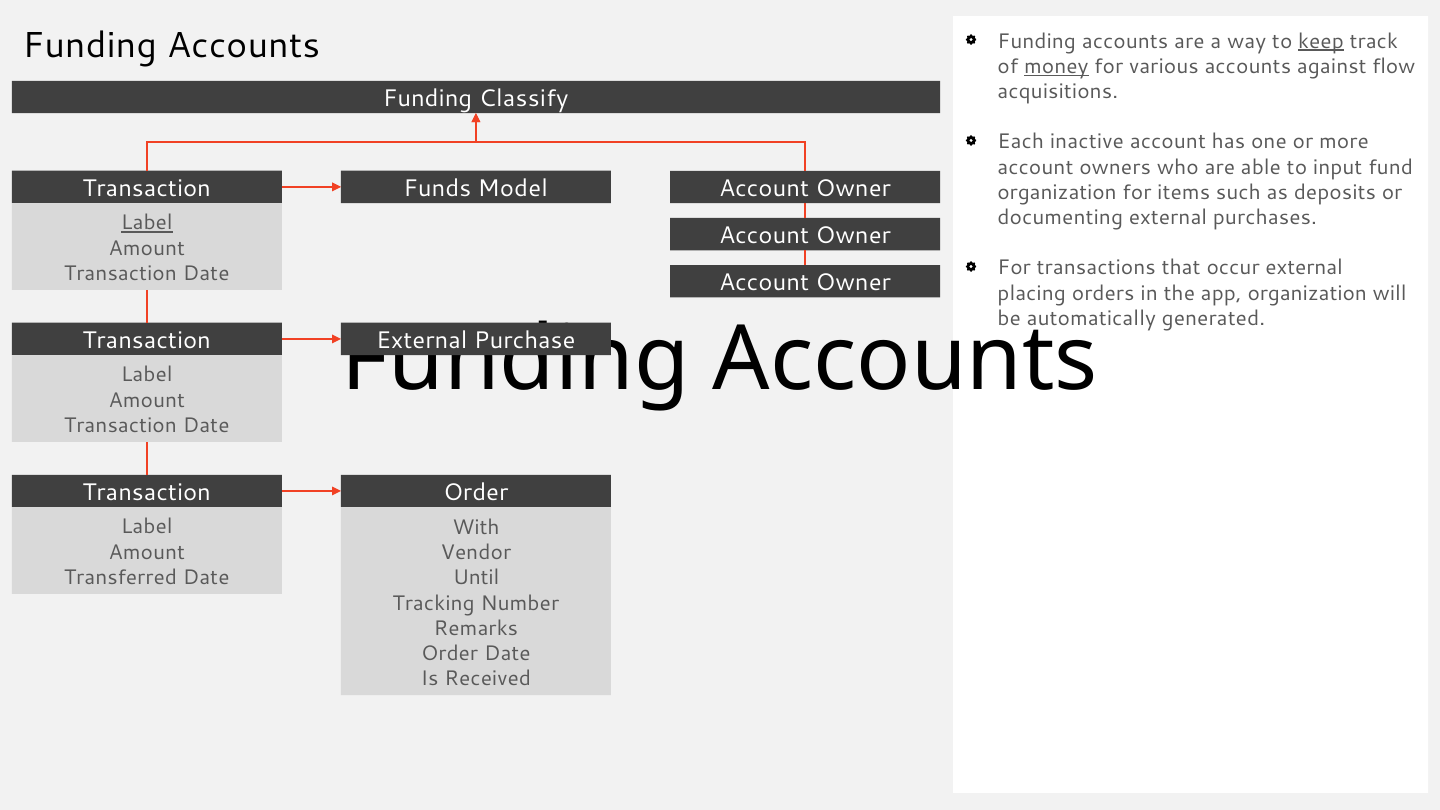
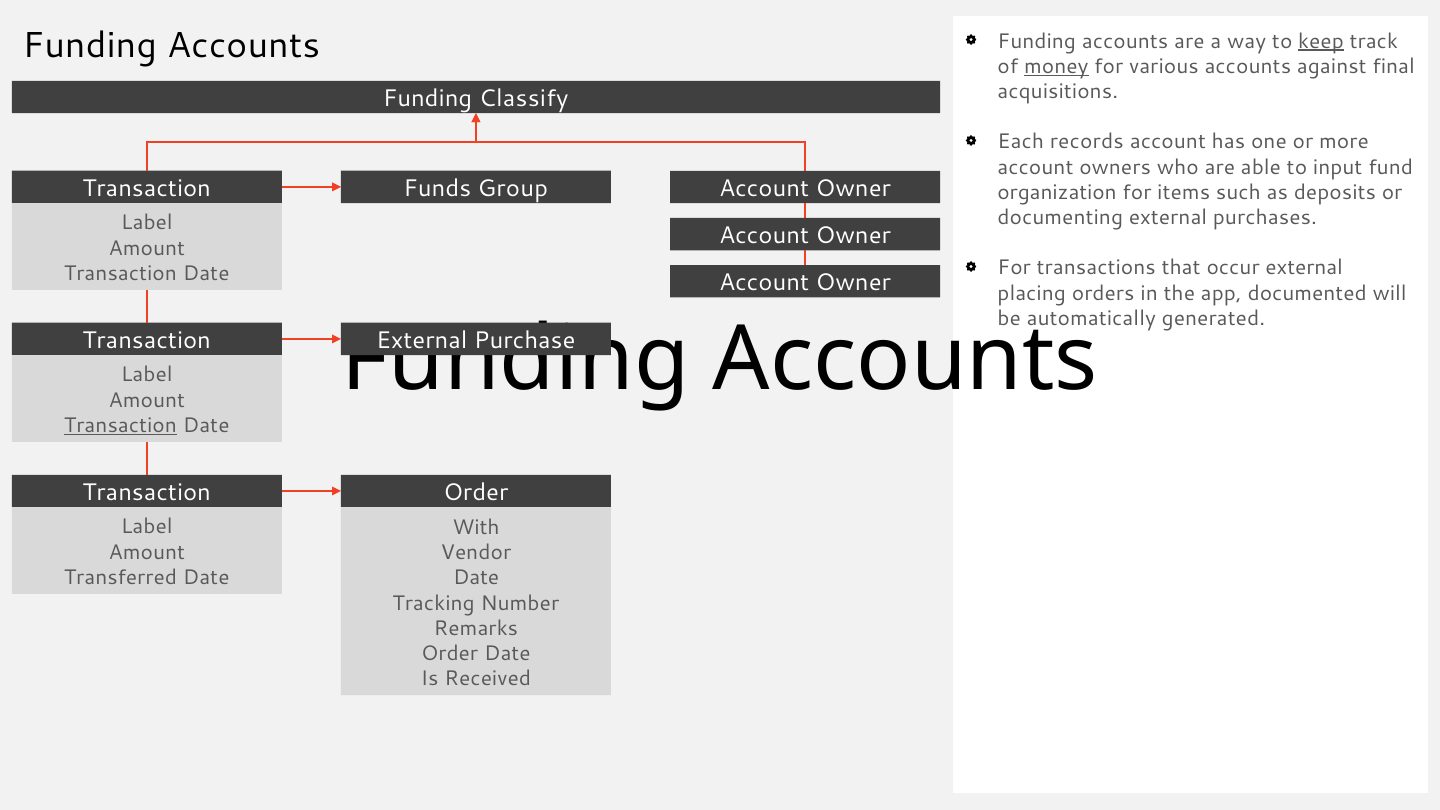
flow: flow -> final (1394, 66)
inactive: inactive -> records (1087, 142)
Model: Model -> Group (513, 189)
Label underline: present -> none (147, 223)
app organization: organization -> documented (1307, 293)
Transaction underline: none -> present (120, 425)
Until: Until -> Date (476, 578)
